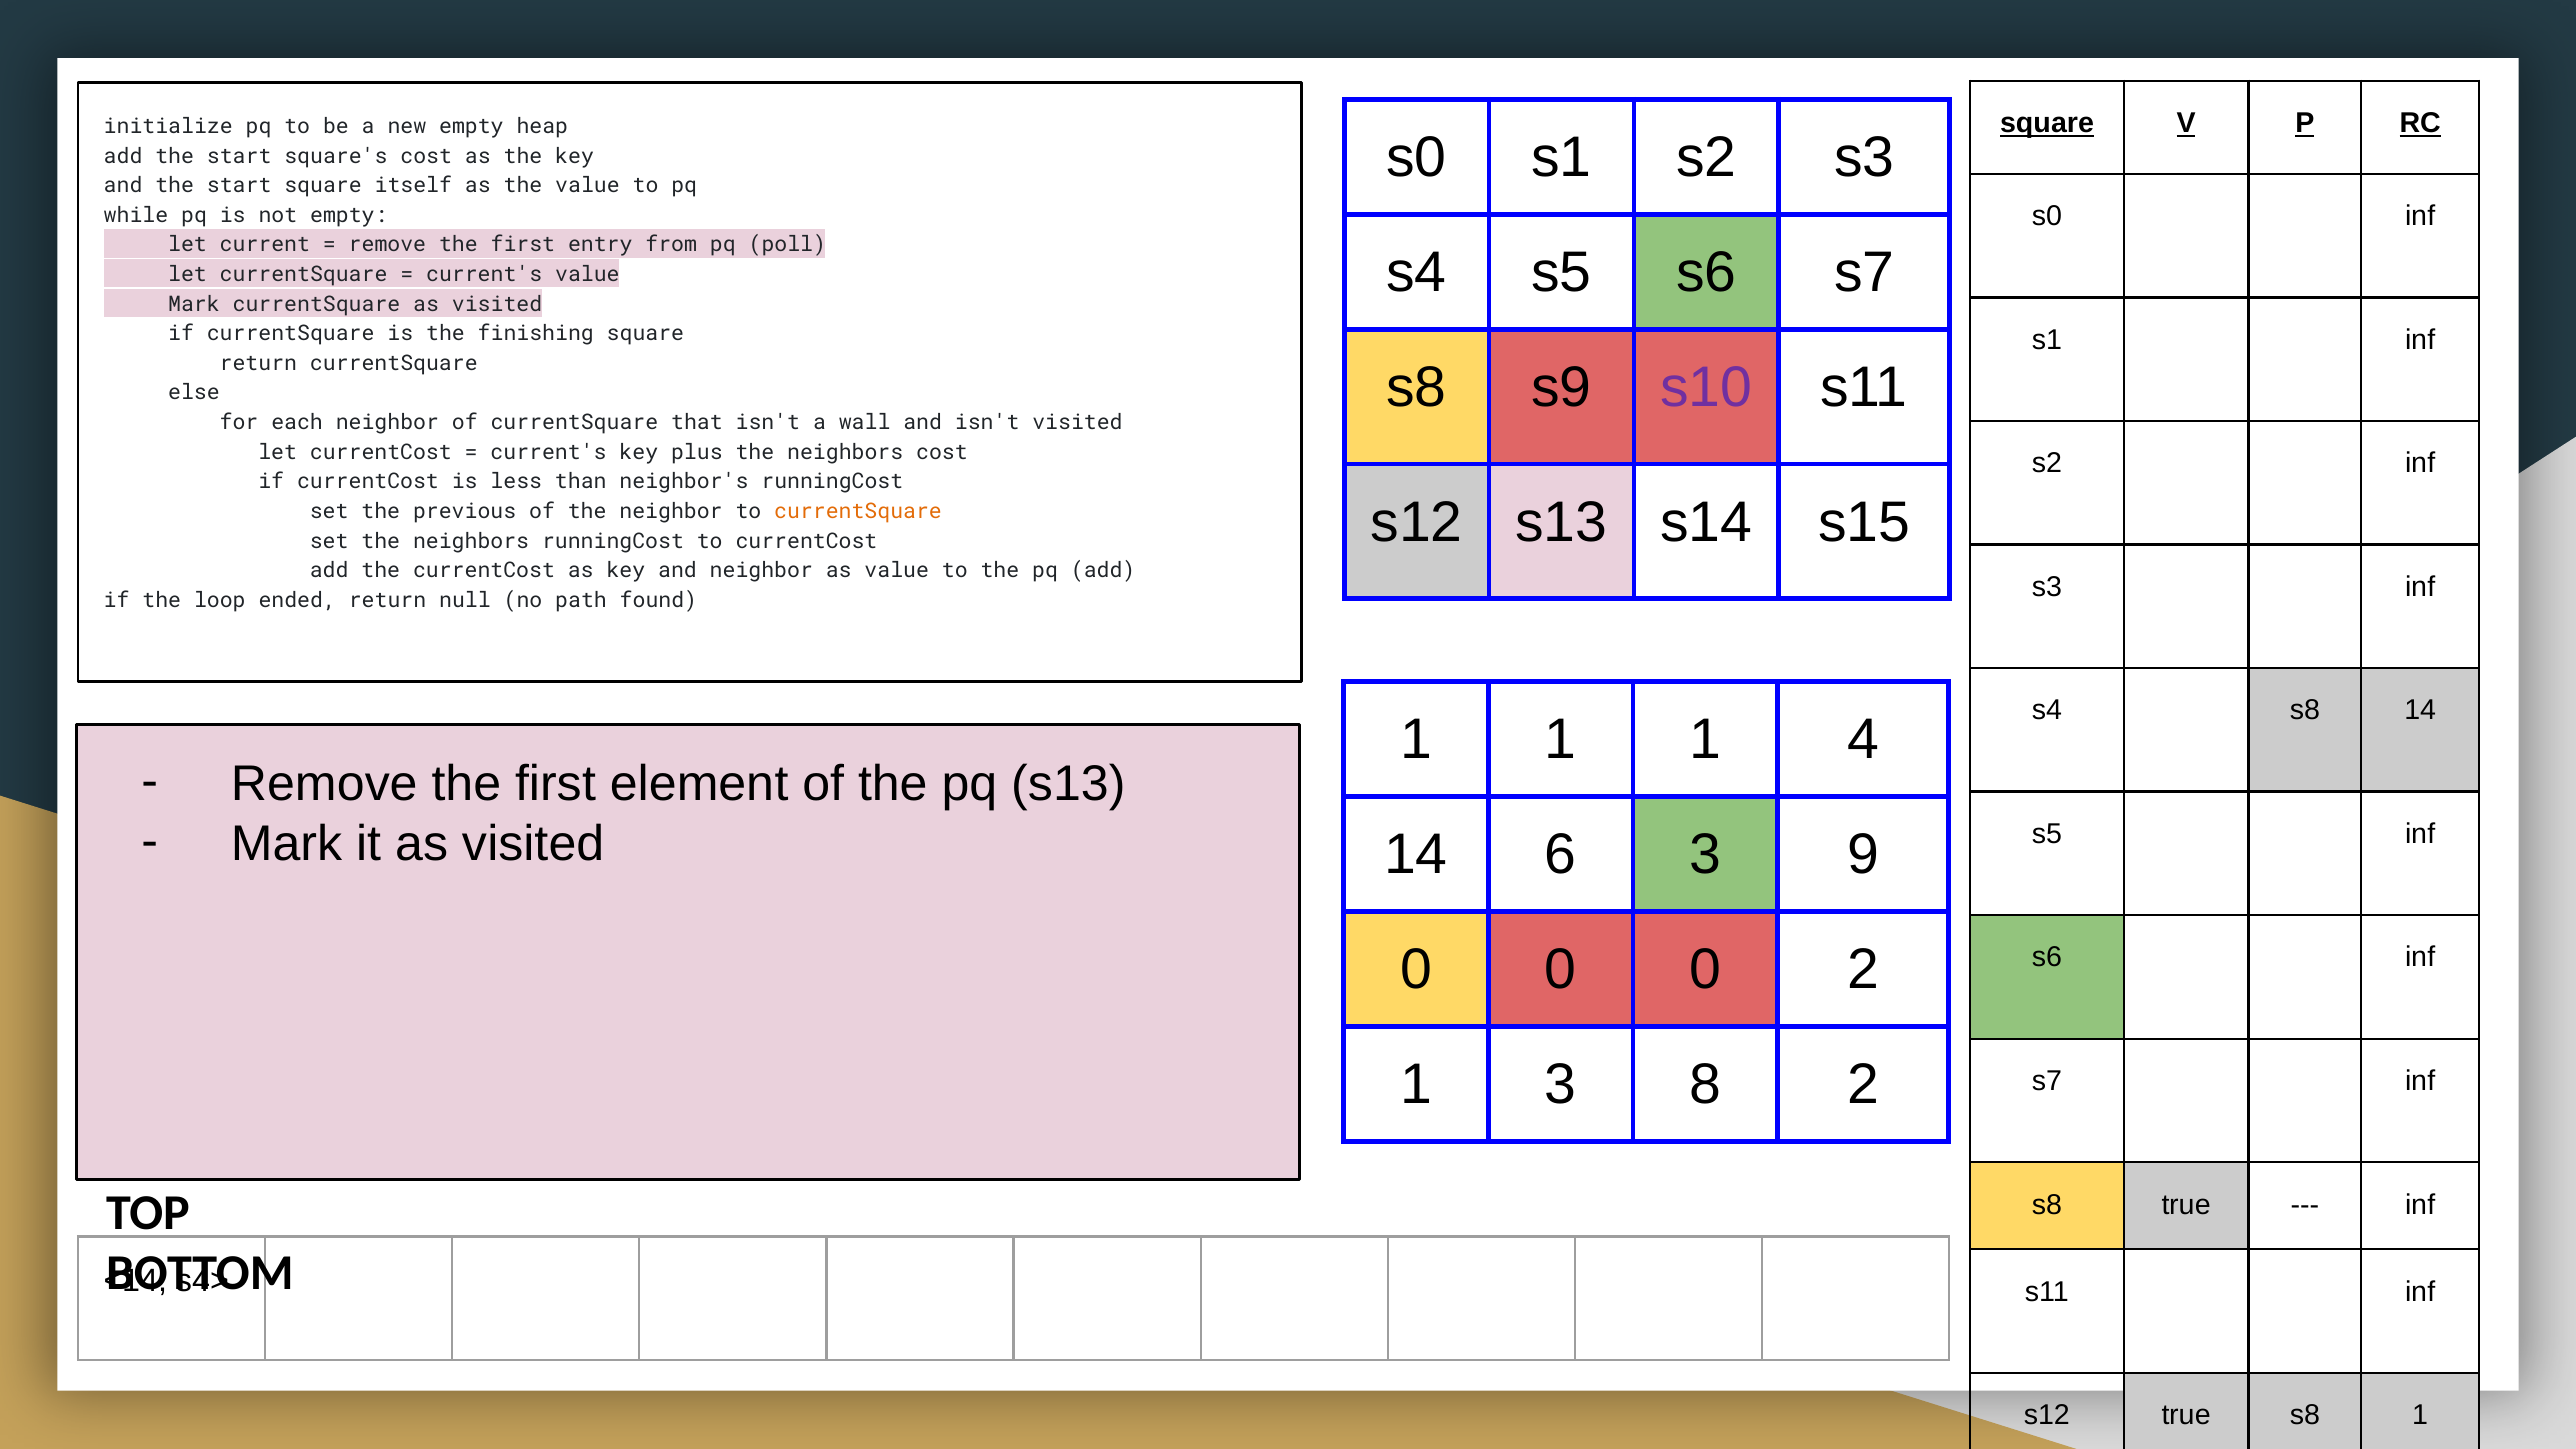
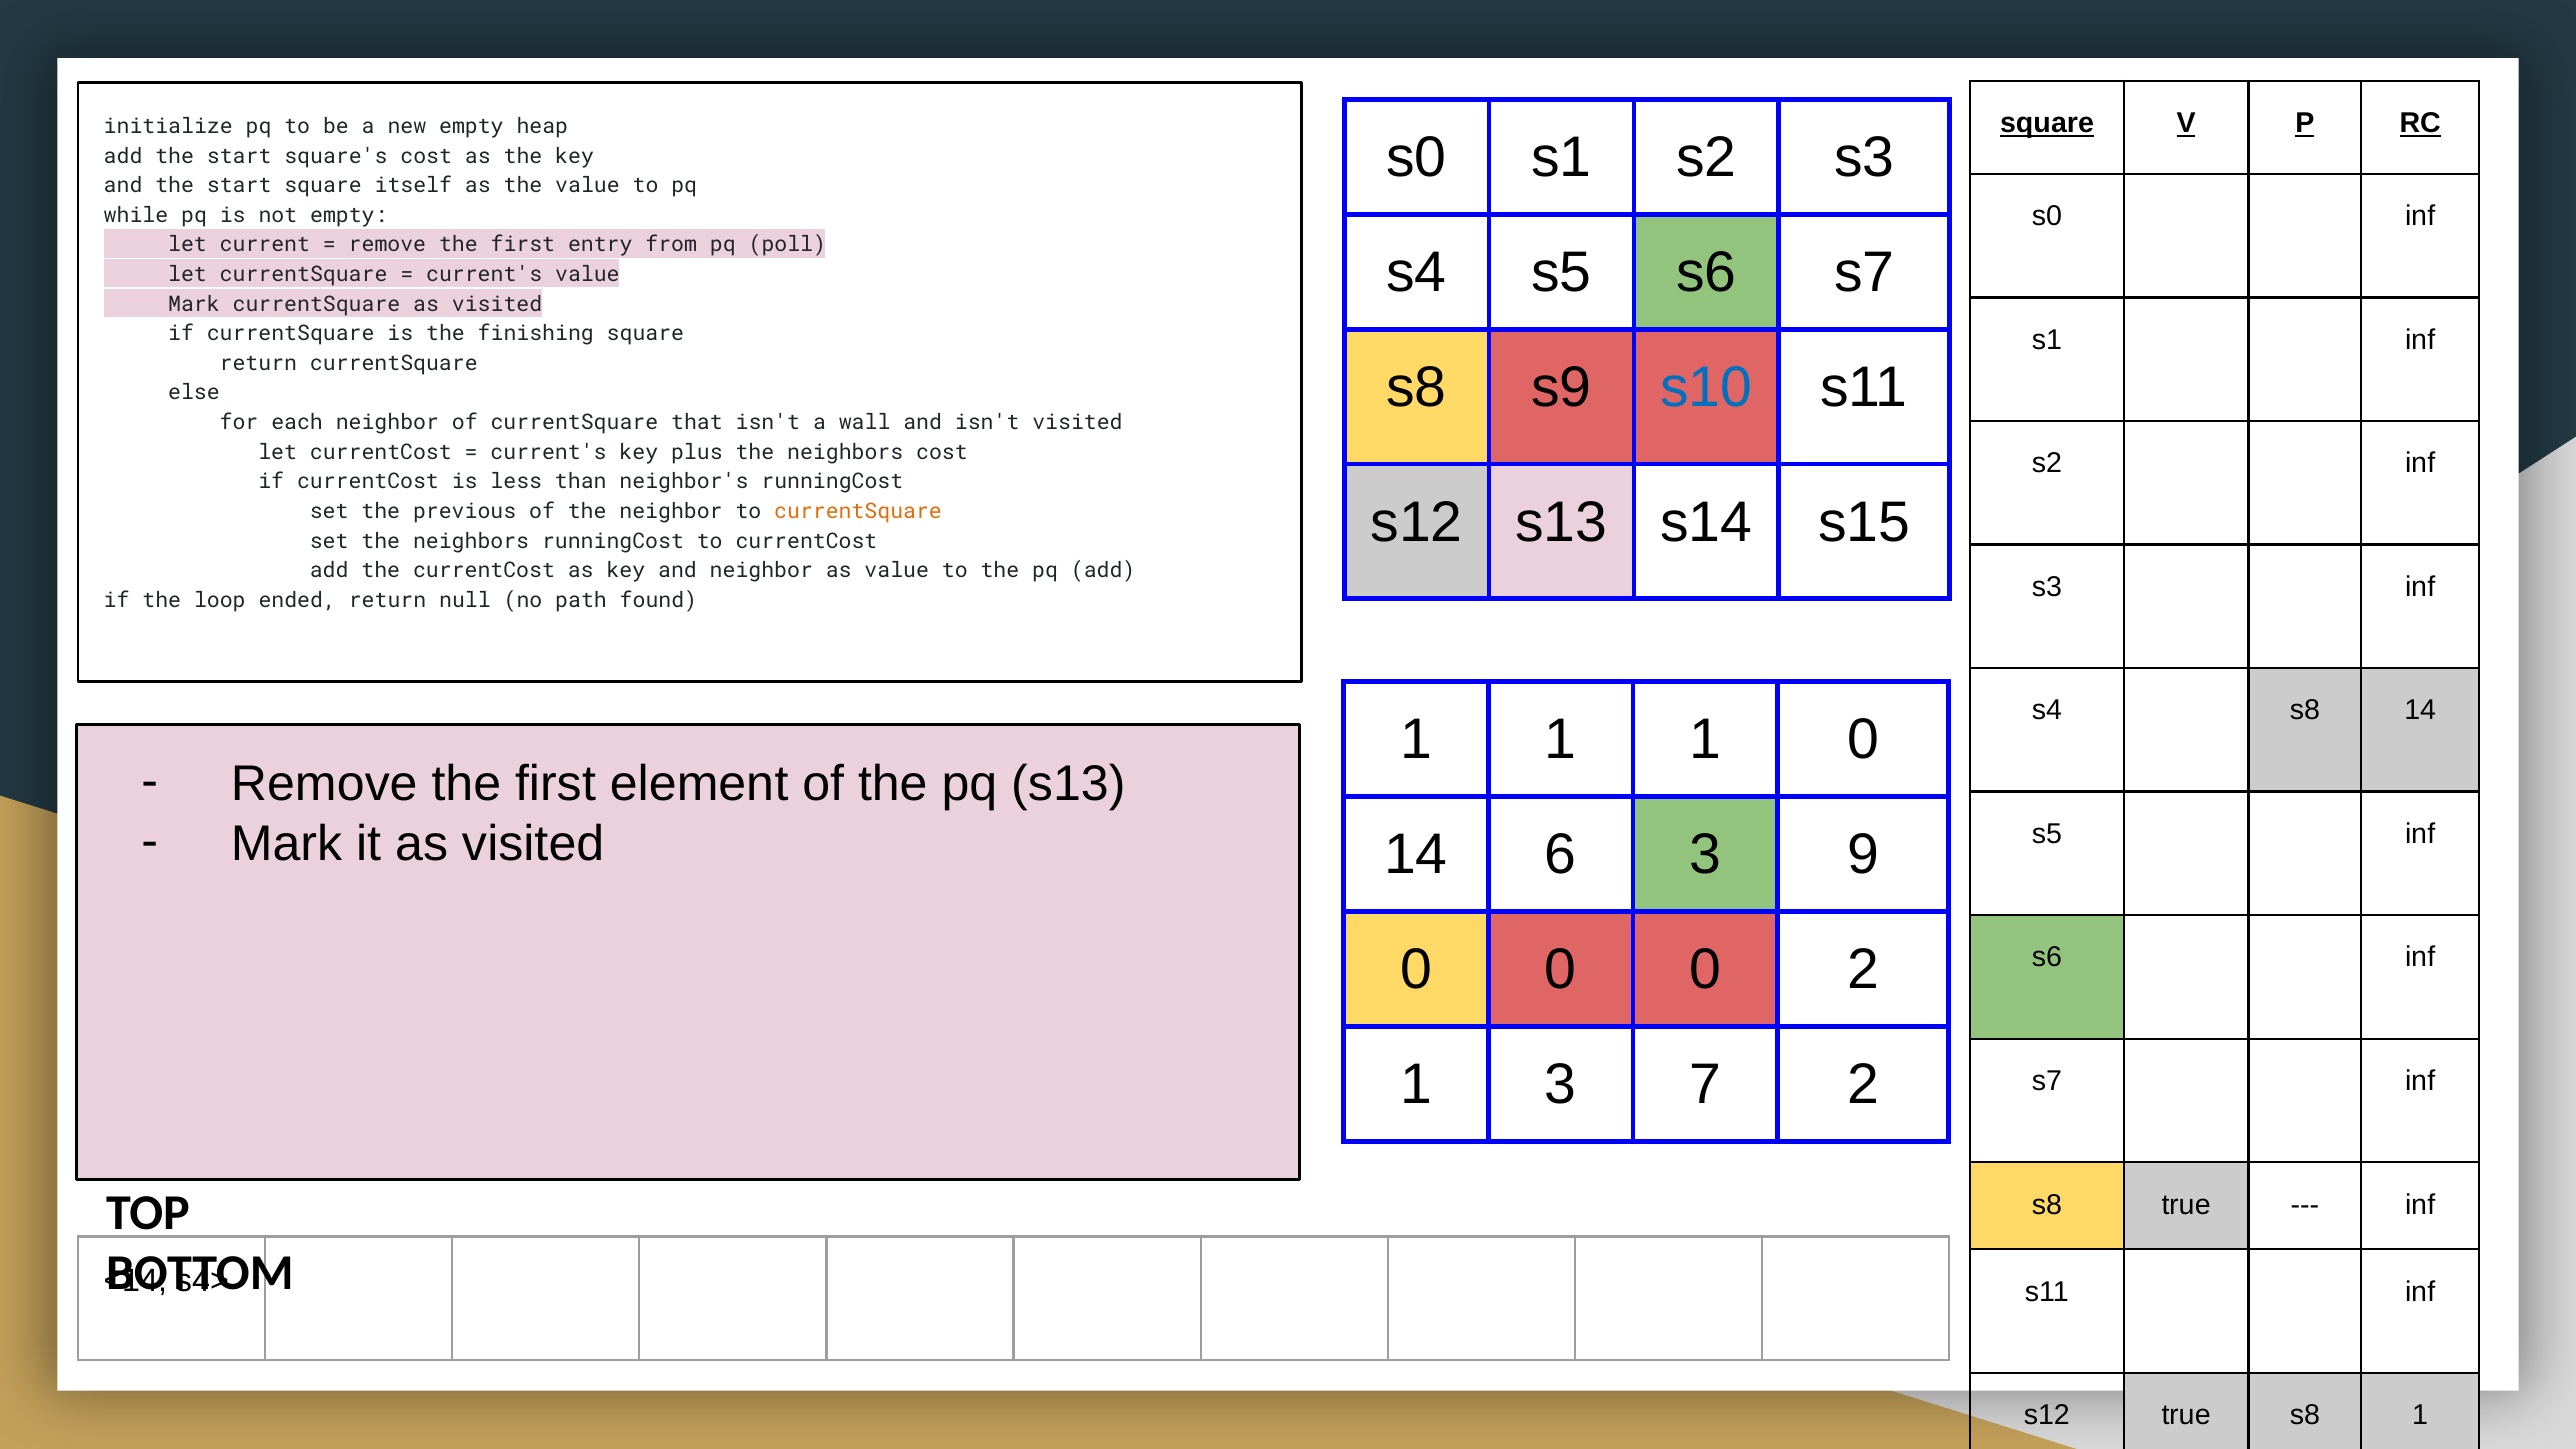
s10 colour: purple -> blue (1706, 388)
1 4: 4 -> 0 (1864, 740)
8: 8 -> 7 (1706, 1085)
